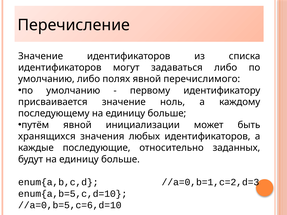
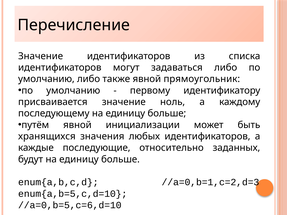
полях: полях -> также (116, 79)
перечислимого: перечислимого -> прямоугольник (202, 79)
